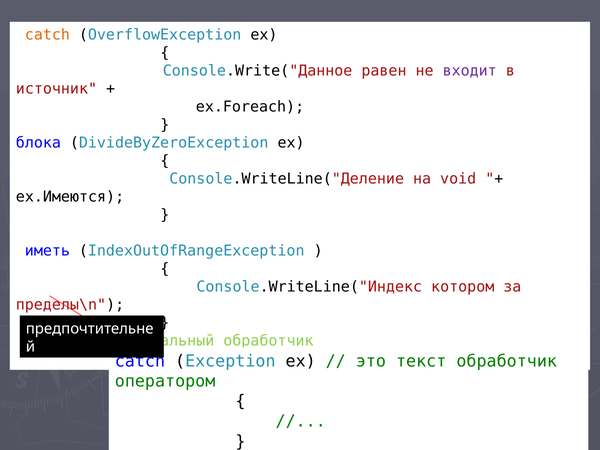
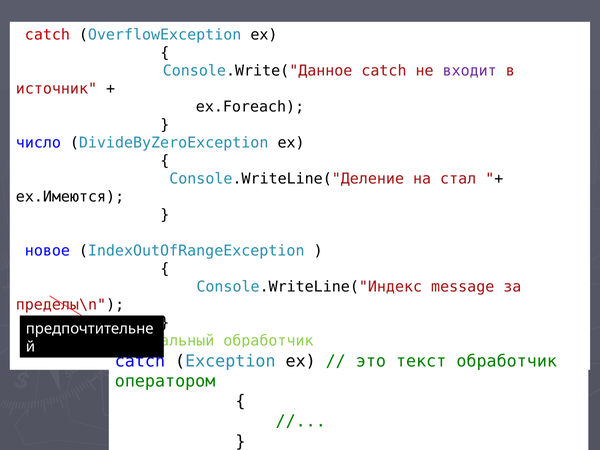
catch colour: orange -> red (47, 35)
равен: равен -> сatch (384, 71)
блока: блока -> число (38, 143)
void: void -> стал (458, 179)
иметь: иметь -> новое (47, 251)
котором: котором -> message (463, 287)
